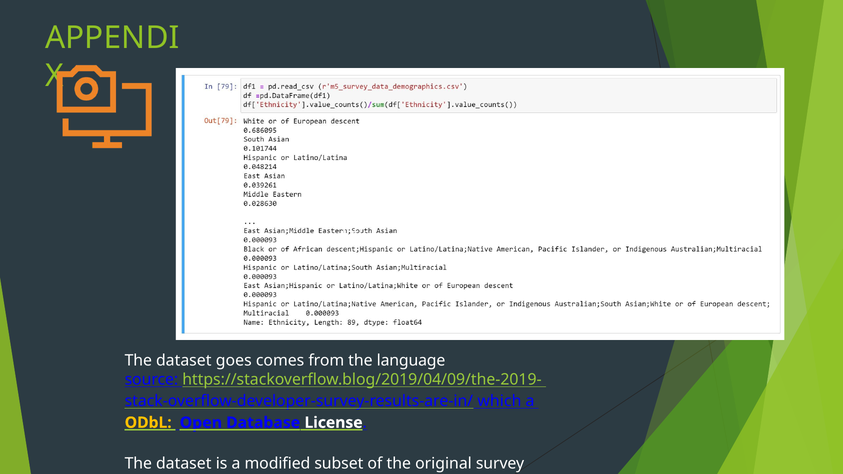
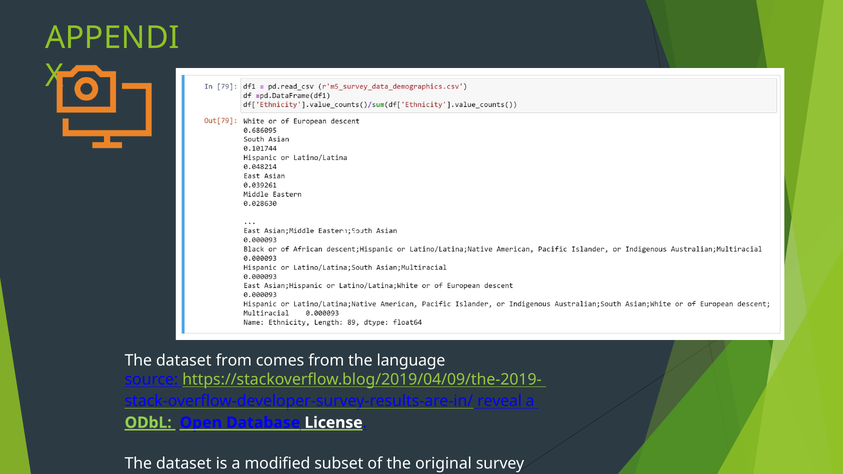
dataset goes: goes -> from (234, 361)
which: which -> reveal (500, 401)
ODbL colour: yellow -> light green (148, 423)
